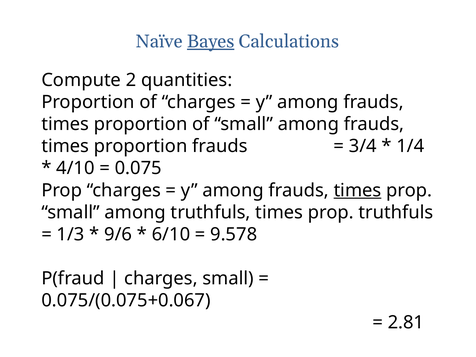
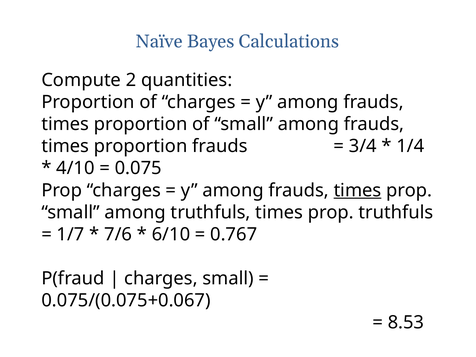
Bayes underline: present -> none (211, 42)
1/3: 1/3 -> 1/7 (71, 235)
9/6: 9/6 -> 7/6 (118, 235)
9.578: 9.578 -> 0.767 (234, 235)
2.81: 2.81 -> 8.53 (406, 323)
